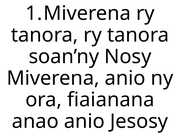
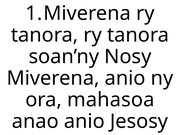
fiaianana: fiaianana -> mahasoa (111, 100)
